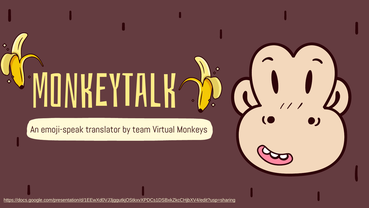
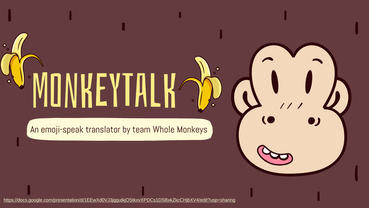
Virtual: Virtual -> Whole (164, 129)
